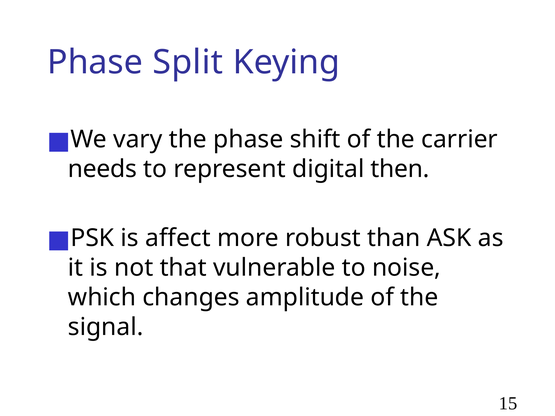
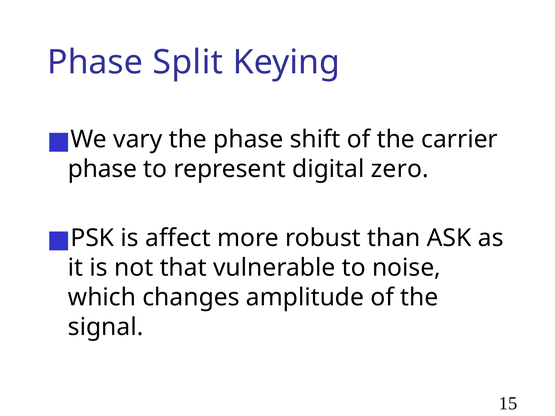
needs: needs -> phase (103, 169)
then: then -> zero (400, 169)
